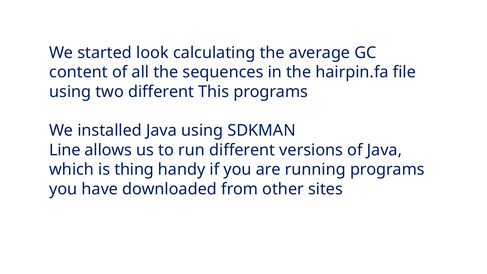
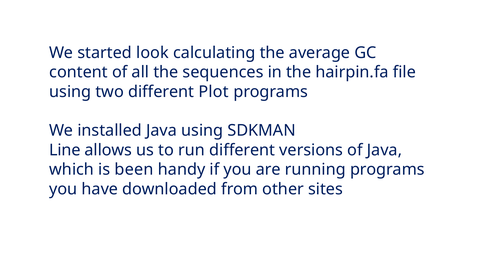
This: This -> Plot (214, 92)
thing: thing -> been (134, 170)
